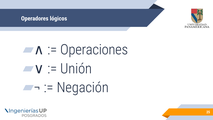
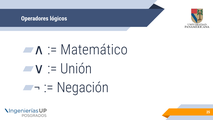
Operaciones: Operaciones -> Matemático (94, 50)
